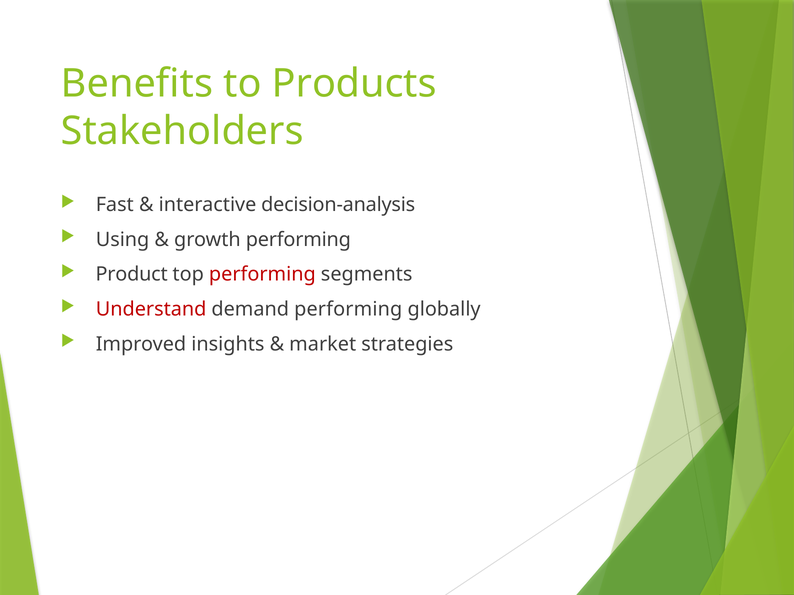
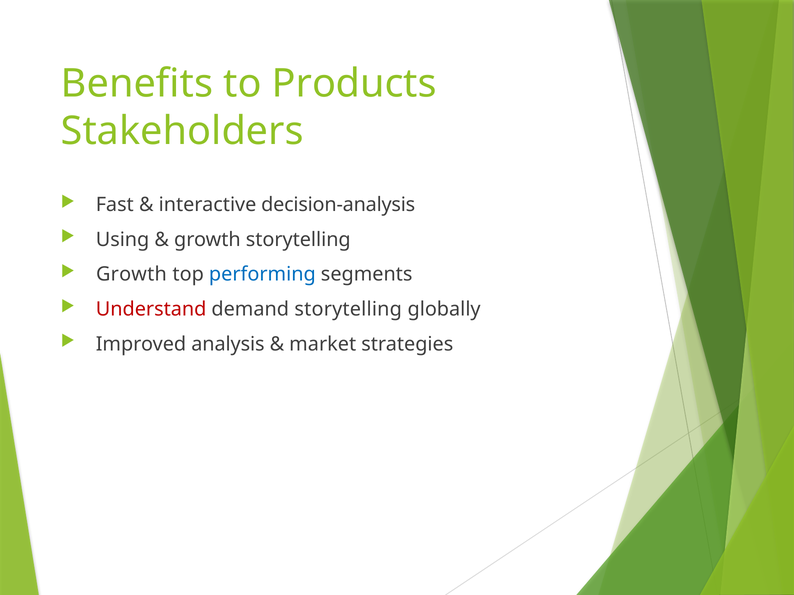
growth performing: performing -> storytelling (298, 240)
Product: Product -> Growth (131, 275)
performing colour: red -> blue (262, 275)
demand performing: performing -> storytelling (348, 309)
insights: insights -> analysis (228, 344)
